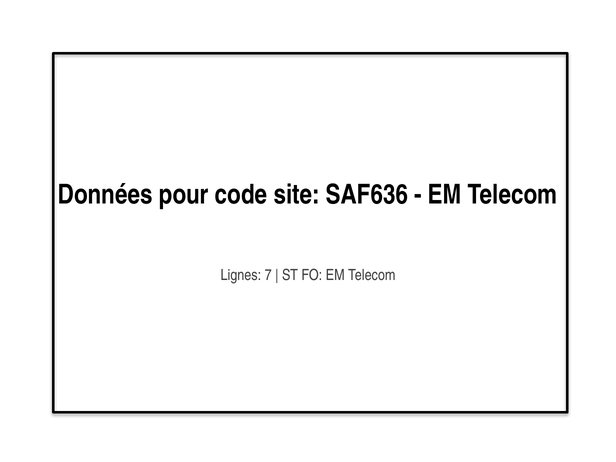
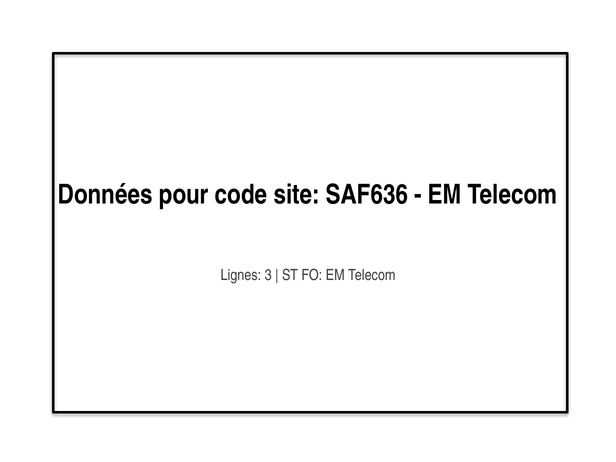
7: 7 -> 3 (268, 275)
